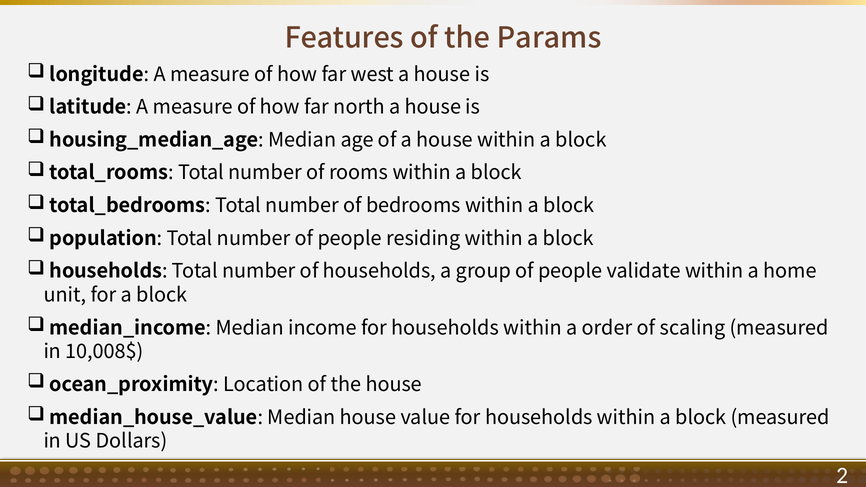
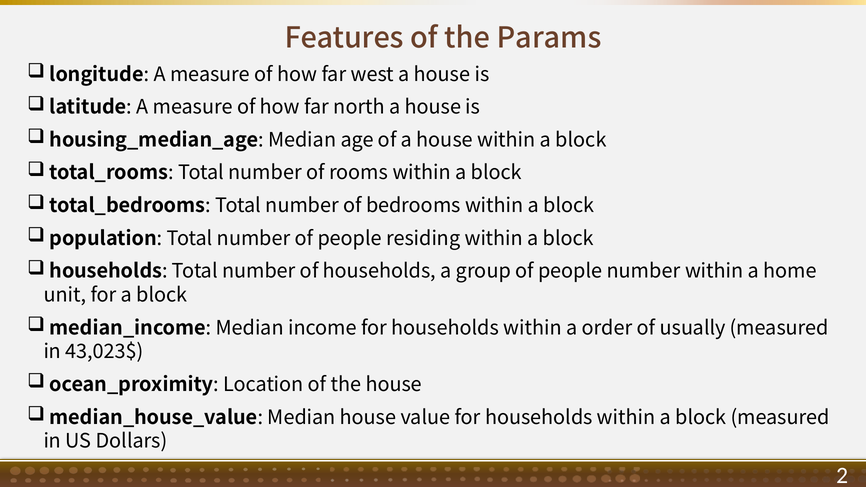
people validate: validate -> number (644, 271)
scaling: scaling -> usually (693, 328)
10,008$: 10,008$ -> 43,023$ (105, 352)
